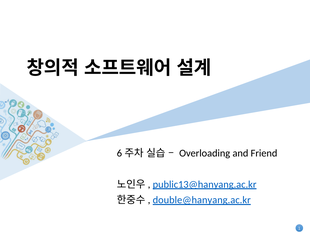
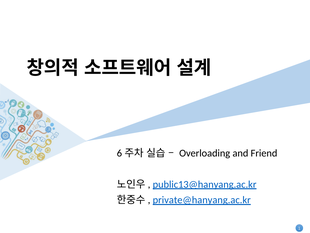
double@hanyang.ac.kr: double@hanyang.ac.kr -> private@hanyang.ac.kr (202, 200)
